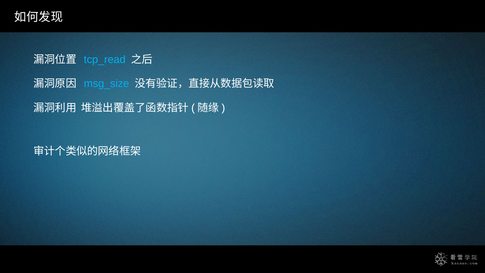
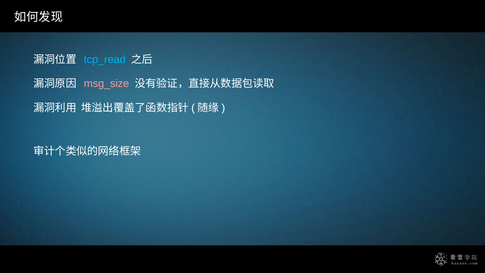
msg_size colour: light blue -> pink (106, 84)
